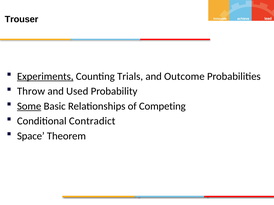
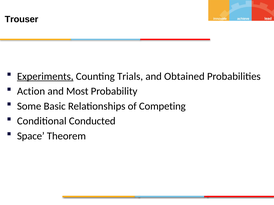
Outcome: Outcome -> Obtained (184, 77)
Throw: Throw -> Action (31, 91)
Used: Used -> Most (77, 91)
Some underline: present -> none (29, 106)
Contradict: Contradict -> Conducted (92, 121)
